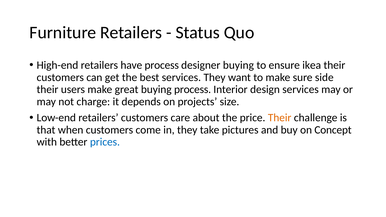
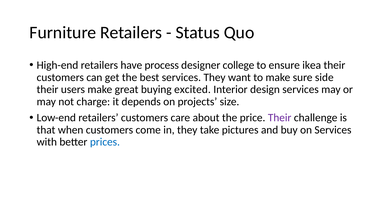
designer buying: buying -> college (239, 65)
buying process: process -> excited (192, 90)
Their colour: orange -> purple (280, 118)
on Concept: Concept -> Services (333, 130)
